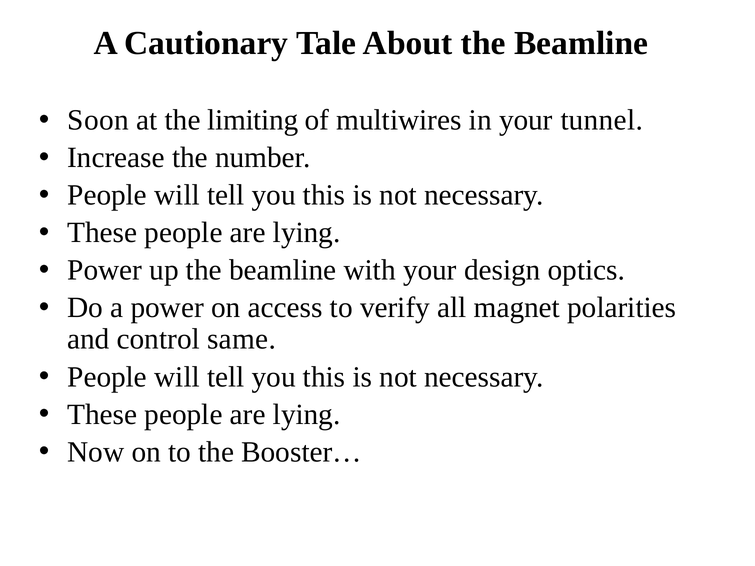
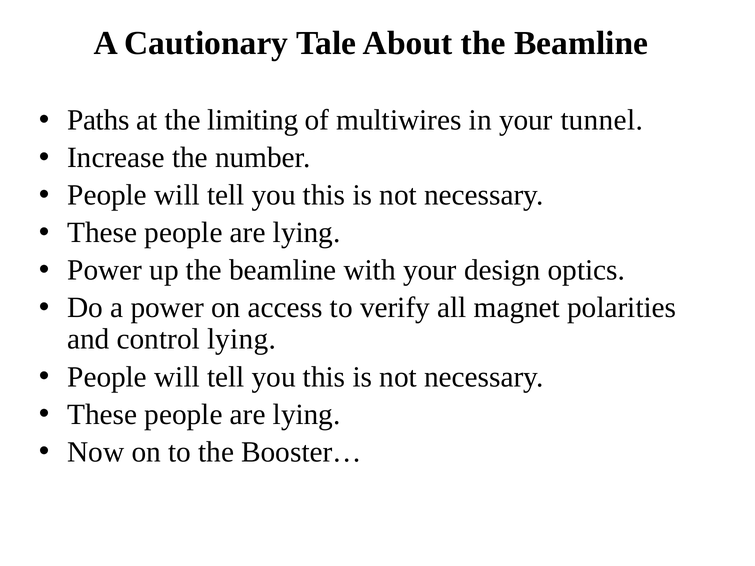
Soon: Soon -> Paths (98, 120)
control same: same -> lying (241, 339)
